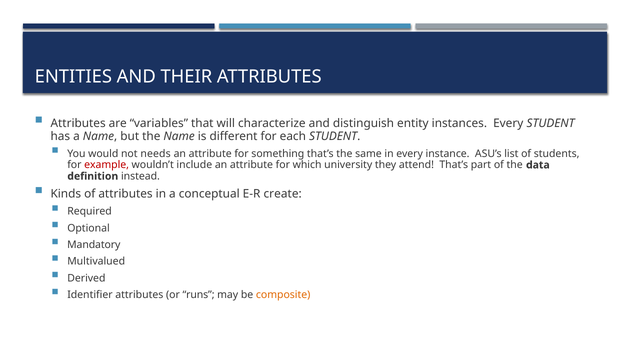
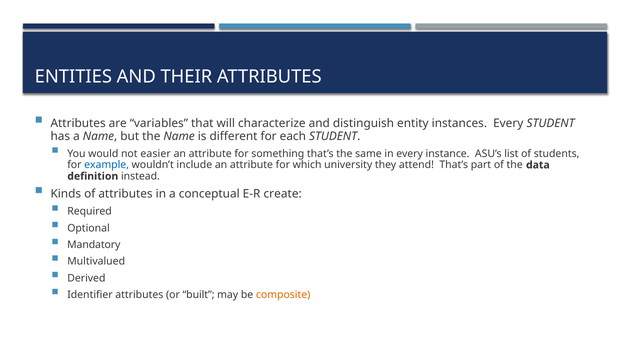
needs: needs -> easier (156, 154)
example colour: red -> blue (107, 165)
runs: runs -> built (199, 295)
